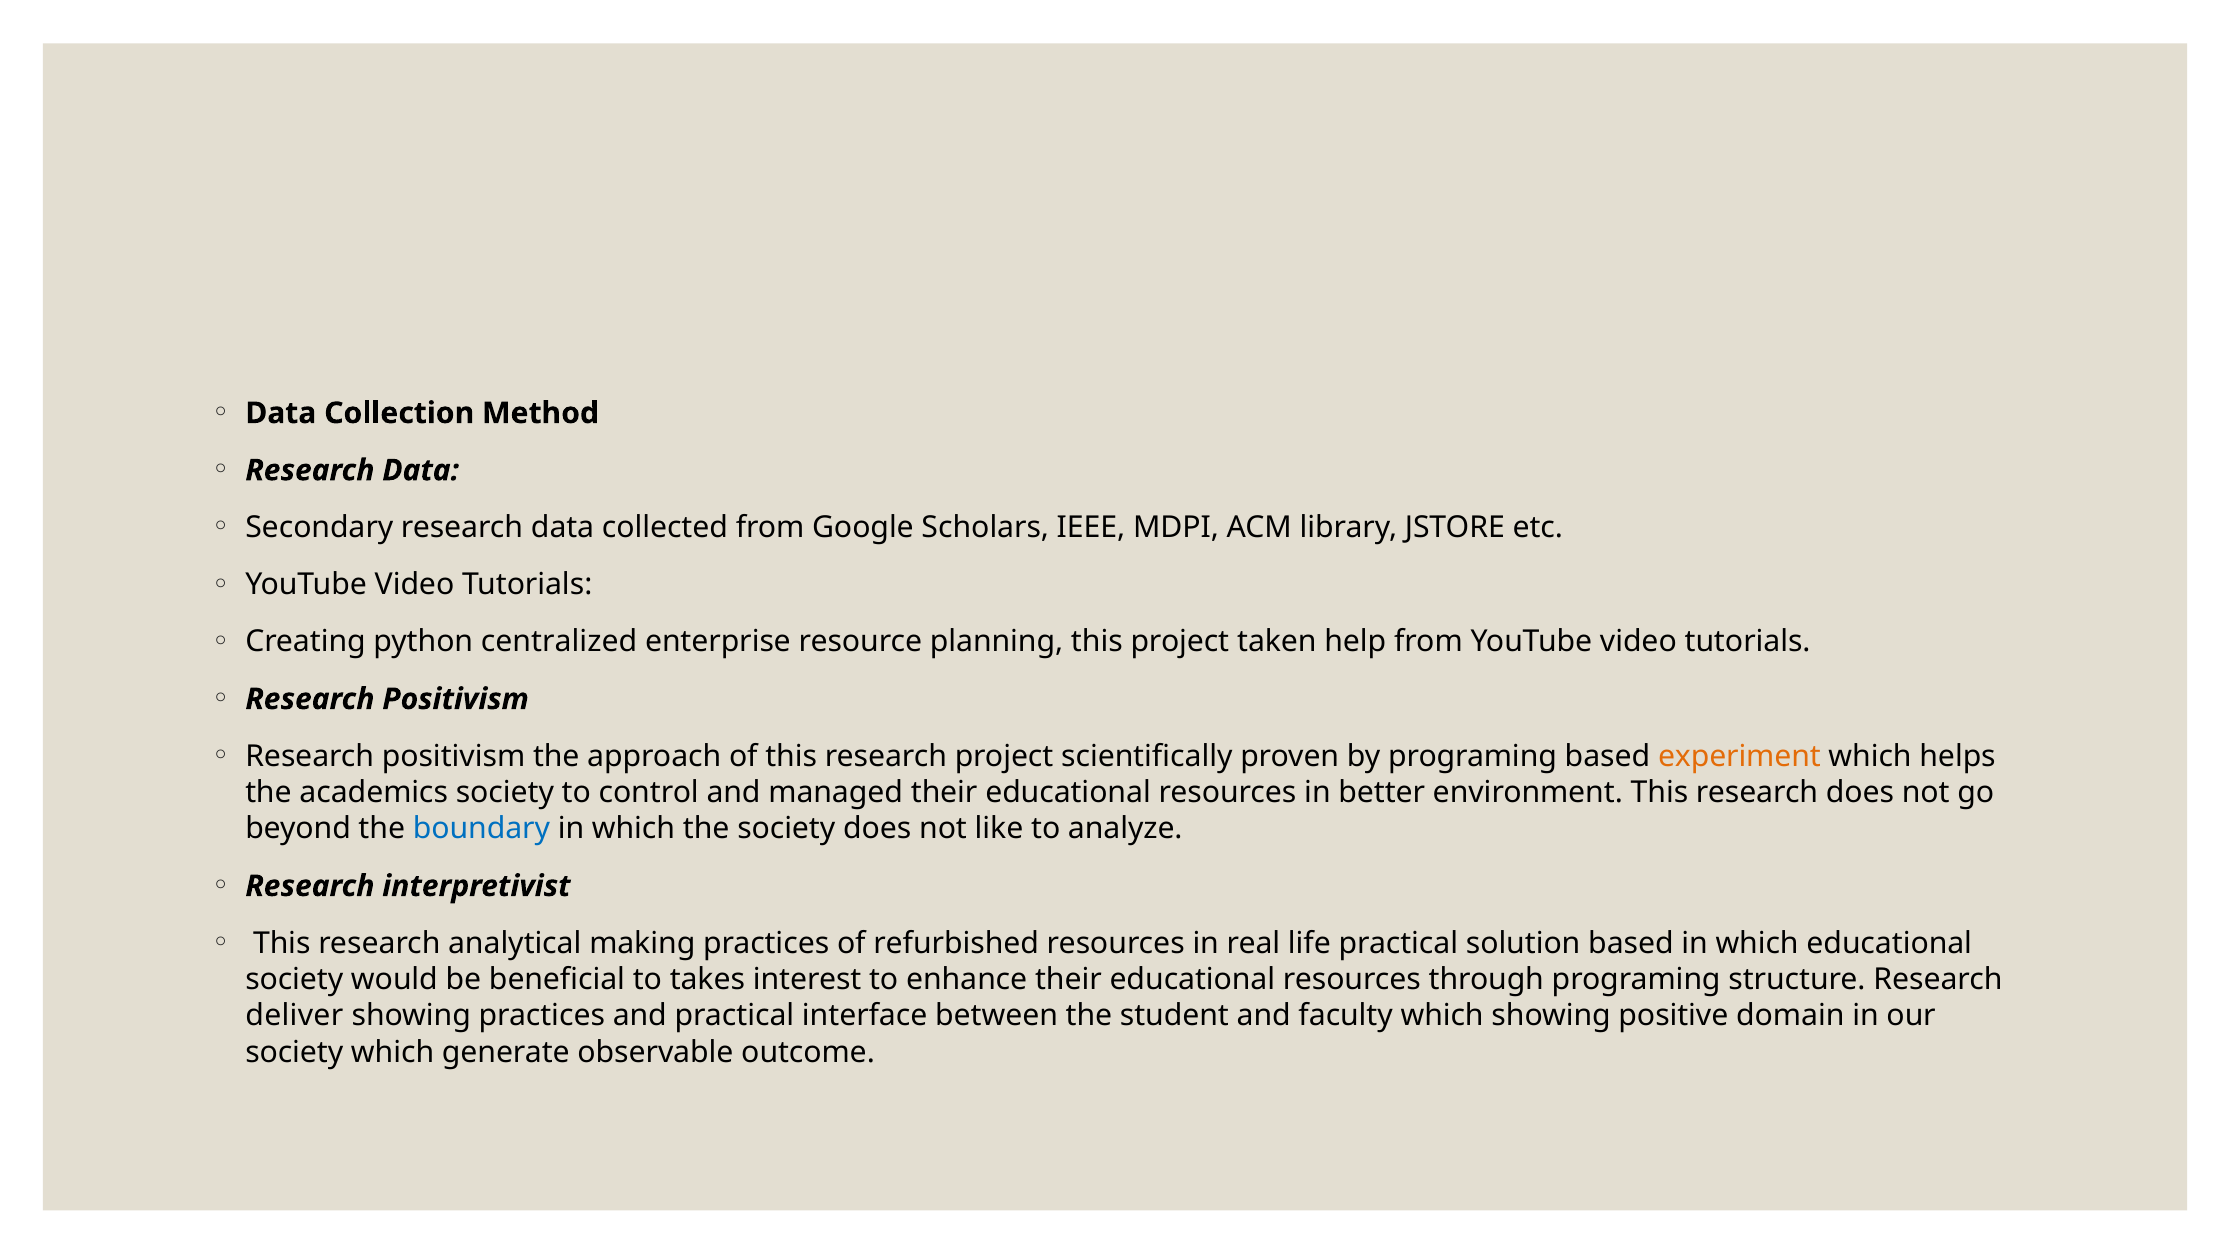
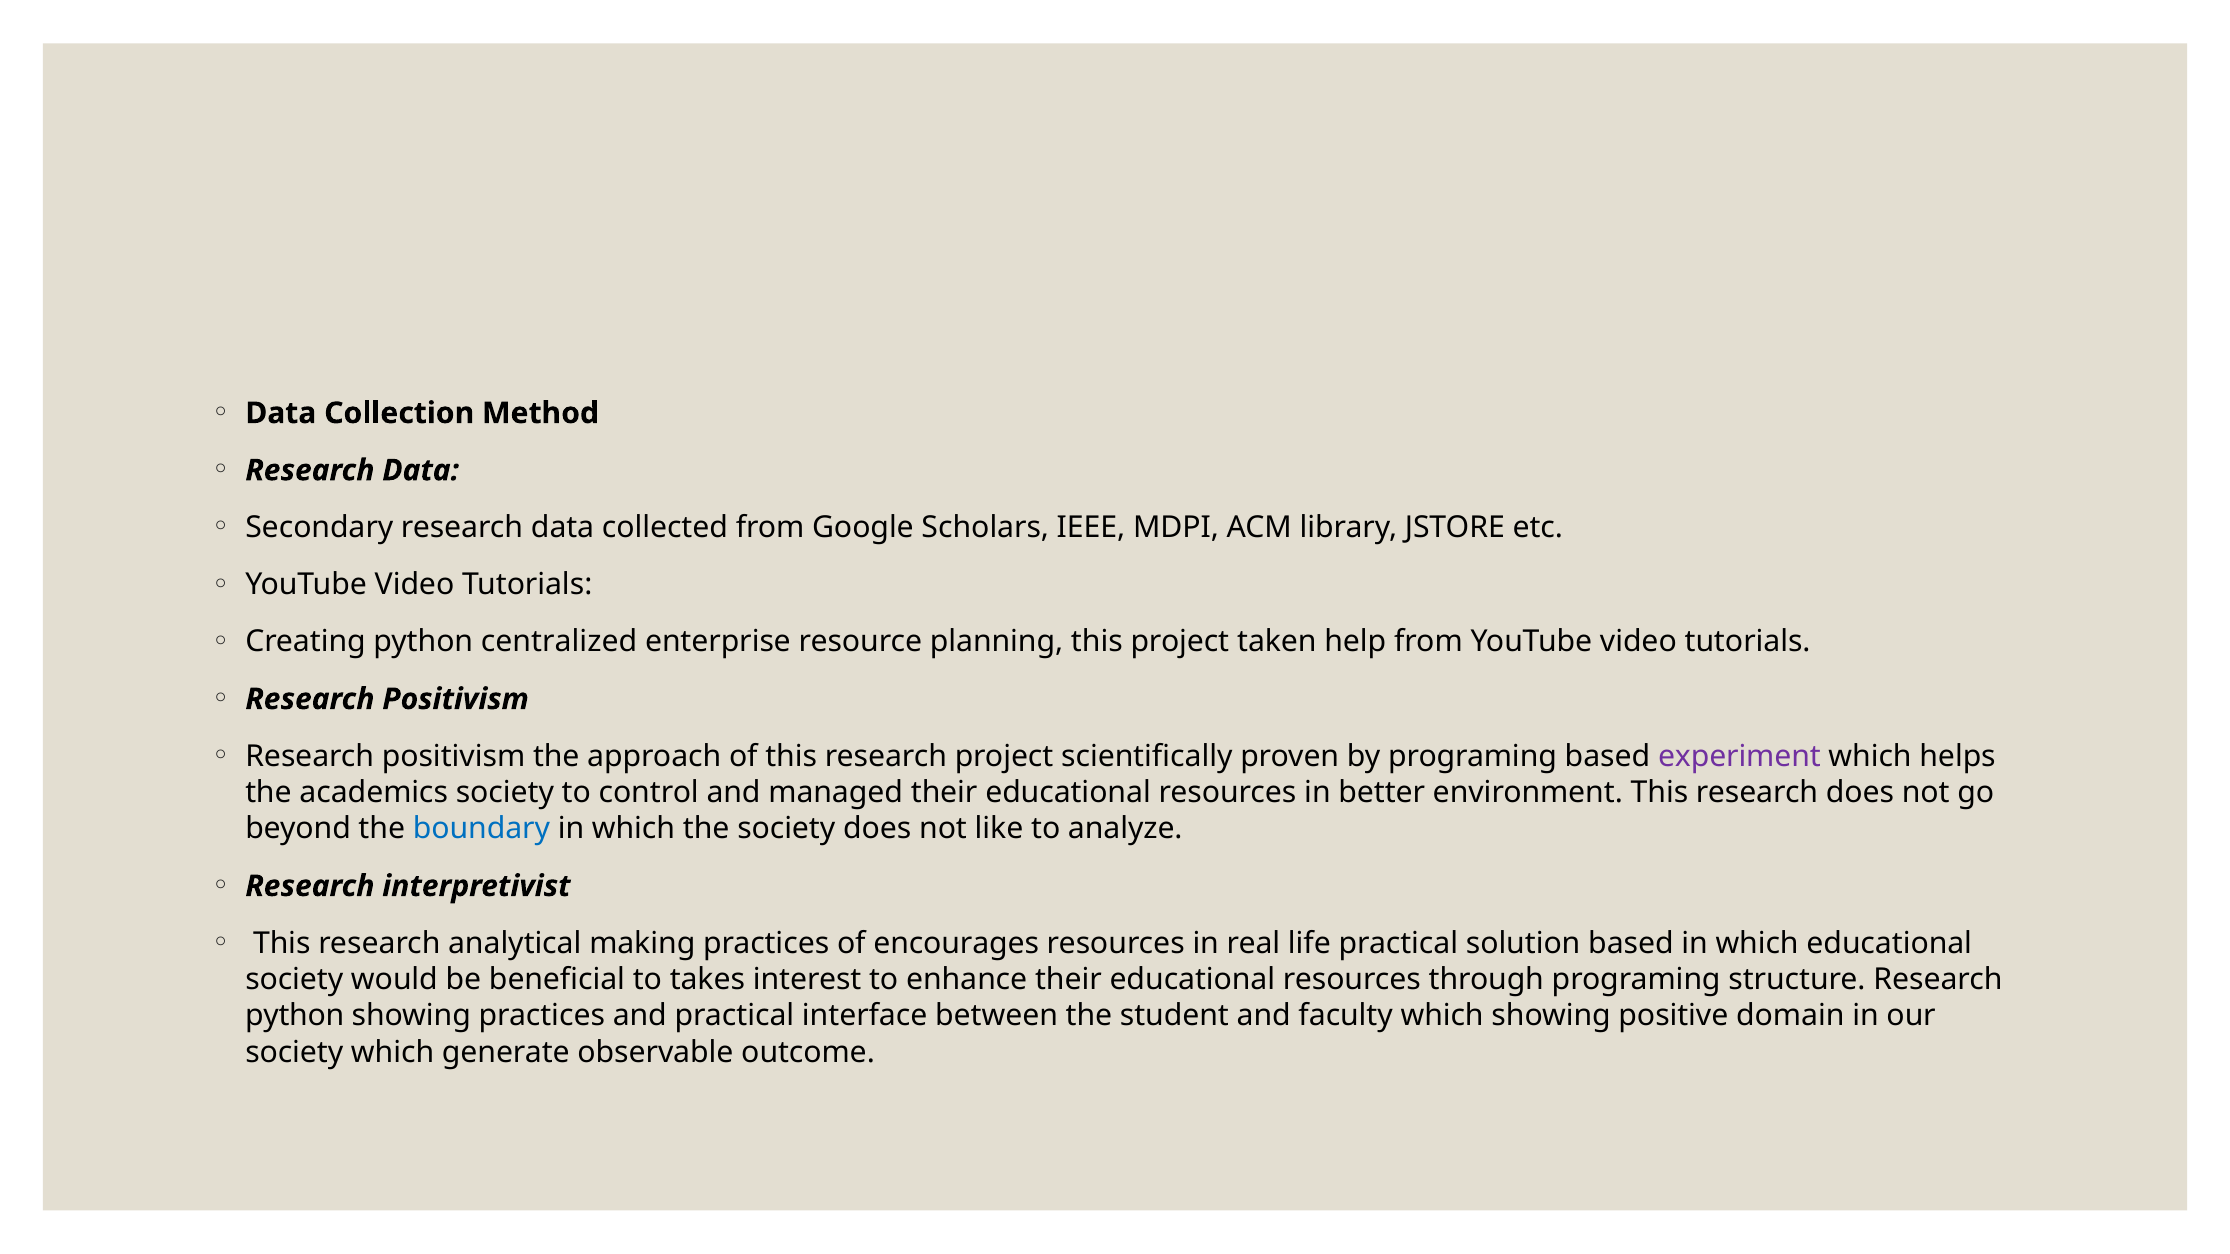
experiment colour: orange -> purple (1739, 757)
refurbished: refurbished -> encourages (956, 944)
deliver: deliver -> python (295, 1016)
